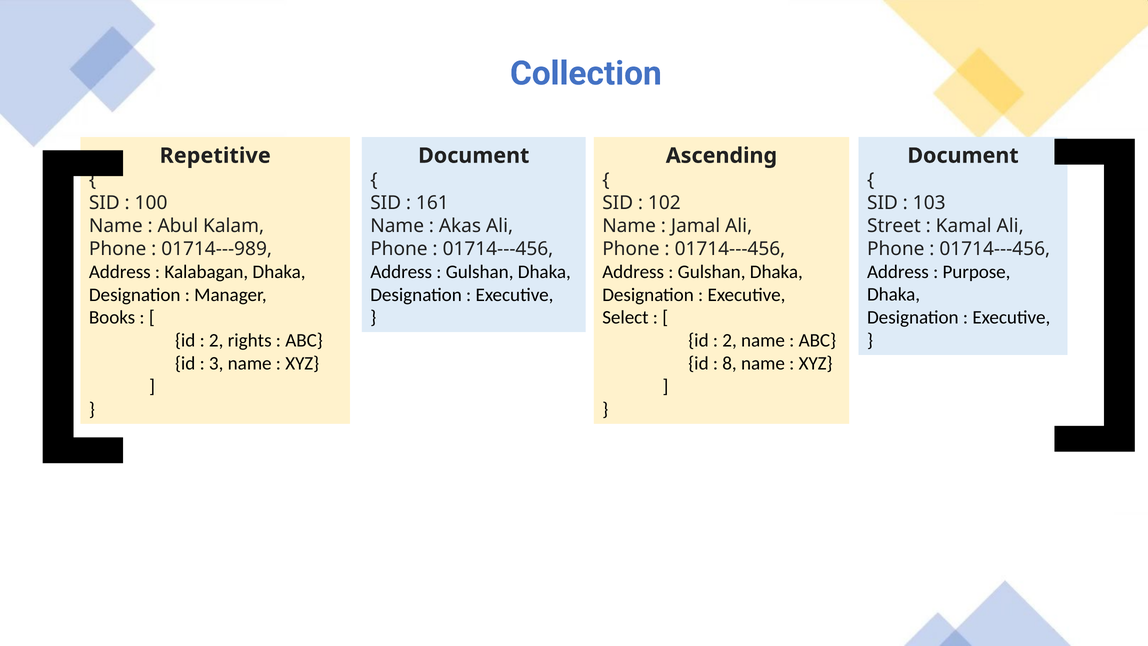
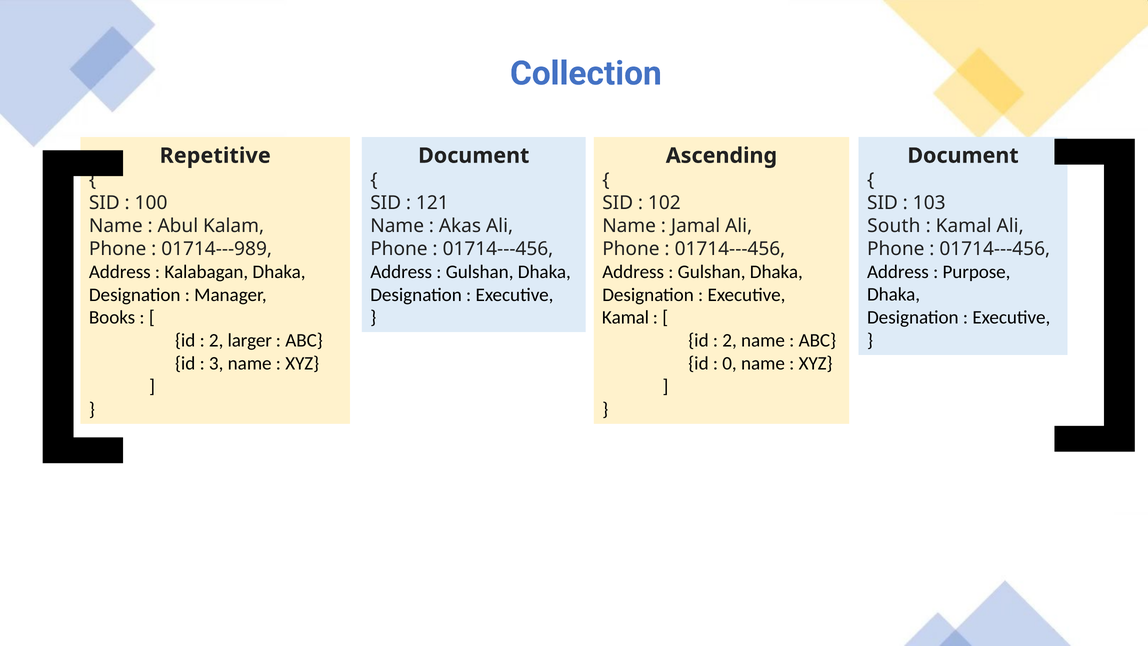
161: 161 -> 121 (432, 203)
Street: Street -> South (894, 226)
Select: Select -> Kamal (625, 318)
rights: rights -> larger (250, 340)
8: 8 -> 0 (730, 363)
